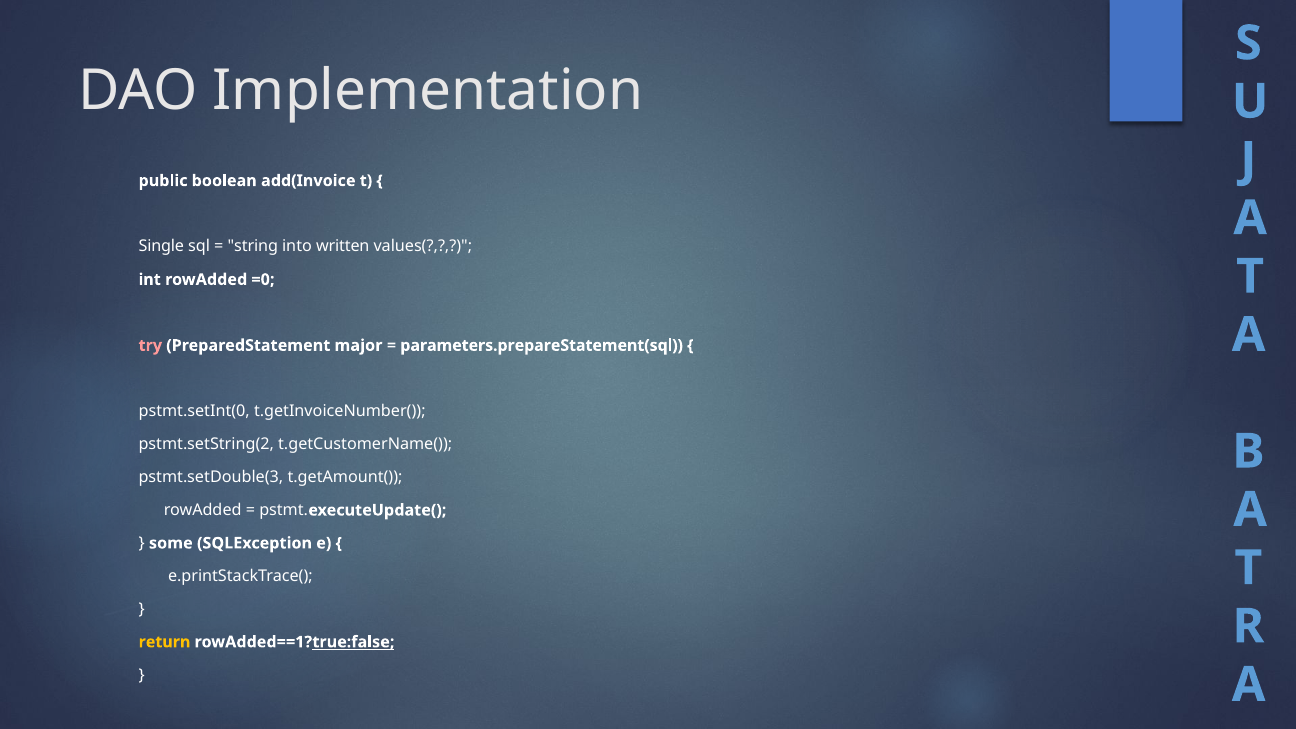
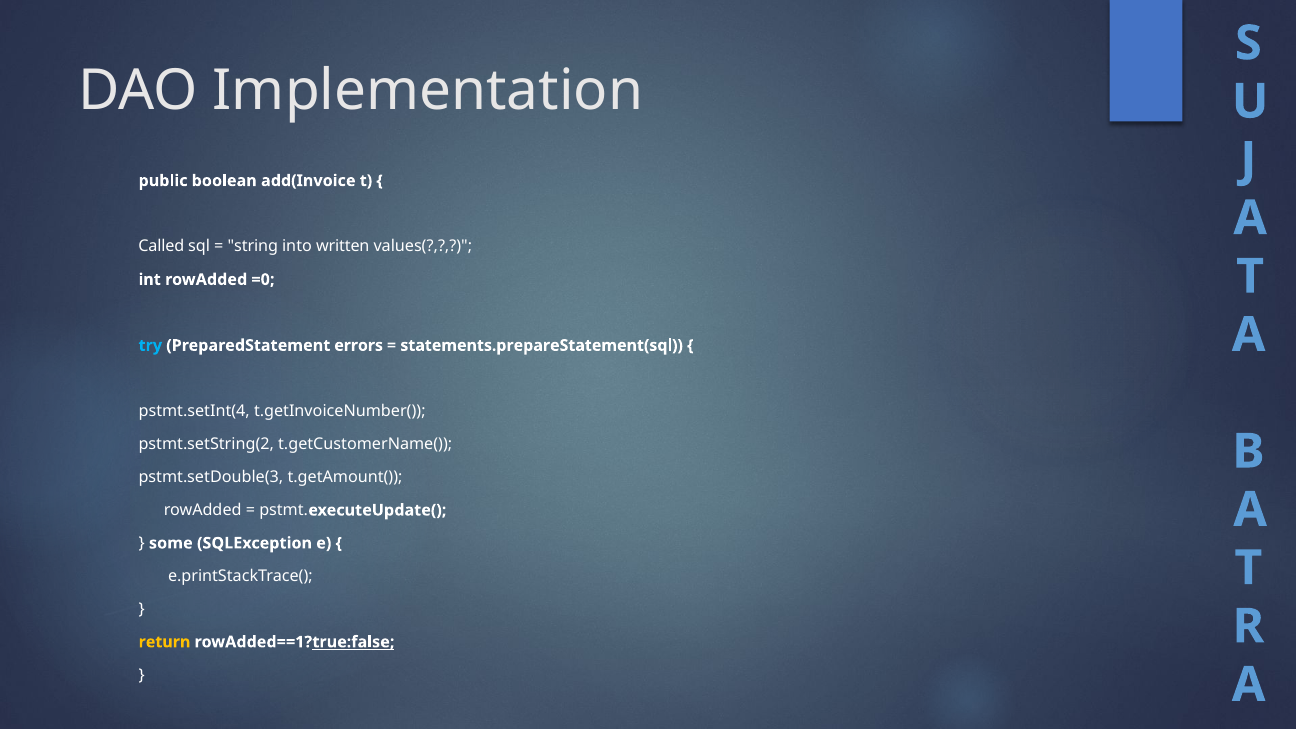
Single: Single -> Called (161, 247)
try colour: pink -> light blue (150, 345)
major: major -> errors (359, 345)
parameters.prepareStatement(sql: parameters.prepareStatement(sql -> statements.prepareStatement(sql (542, 345)
pstmt.setInt(0: pstmt.setInt(0 -> pstmt.setInt(4 (194, 411)
